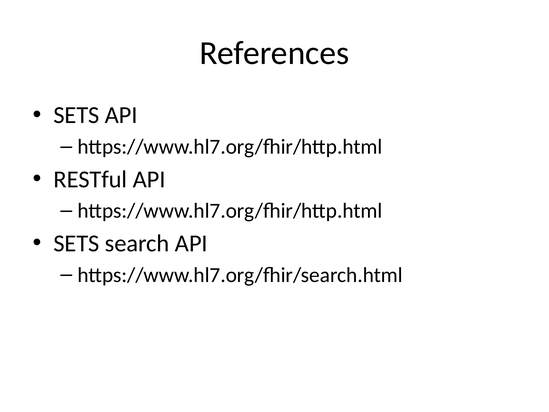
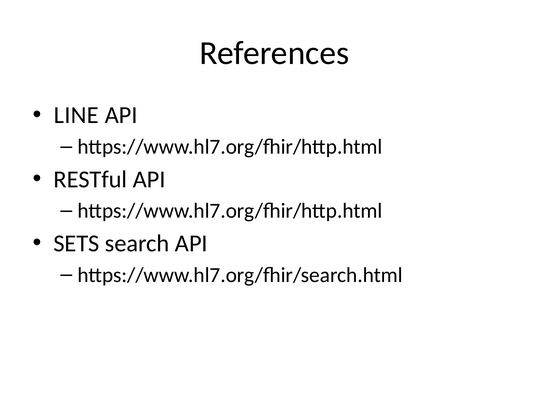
SETS: SETS -> LINE (76, 115)
